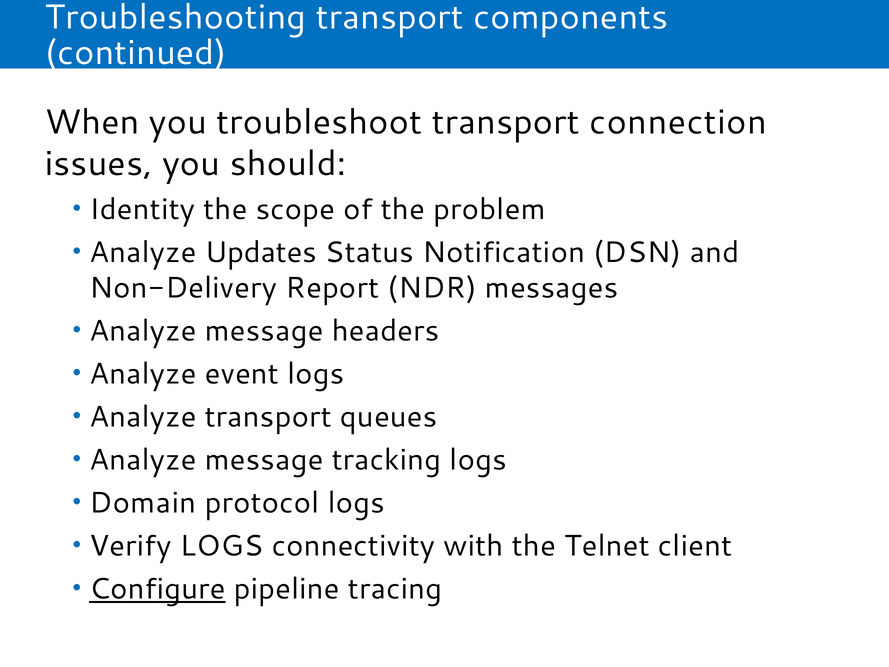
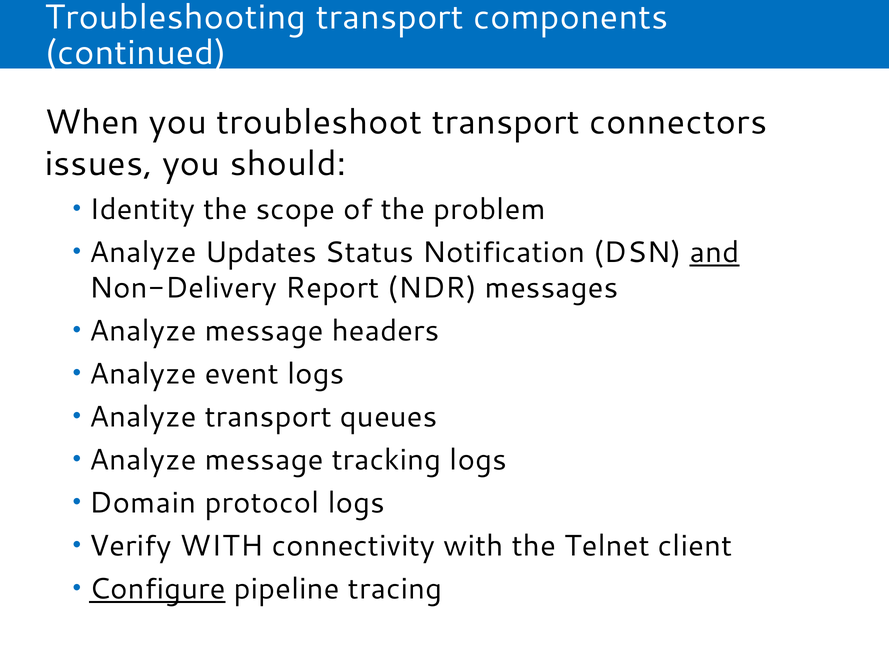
connection: connection -> connectors (678, 122)
and underline: none -> present (714, 253)
Verify LOGS: LOGS -> WITH (222, 546)
